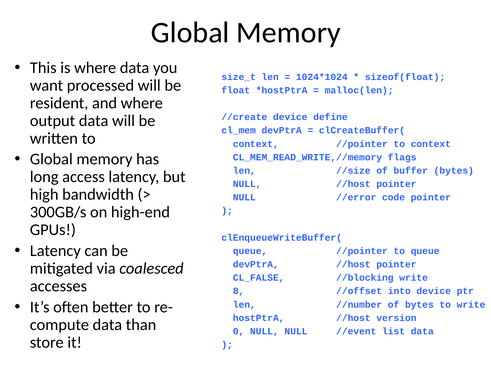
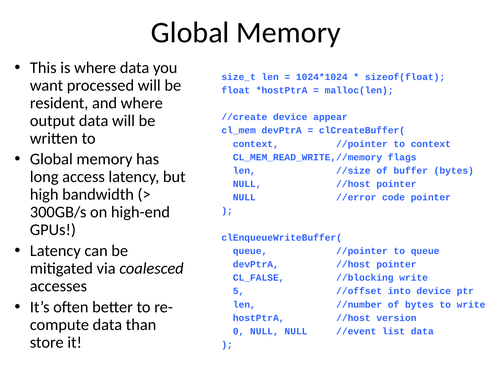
define: define -> appear (330, 117)
8: 8 -> 5 (239, 291)
